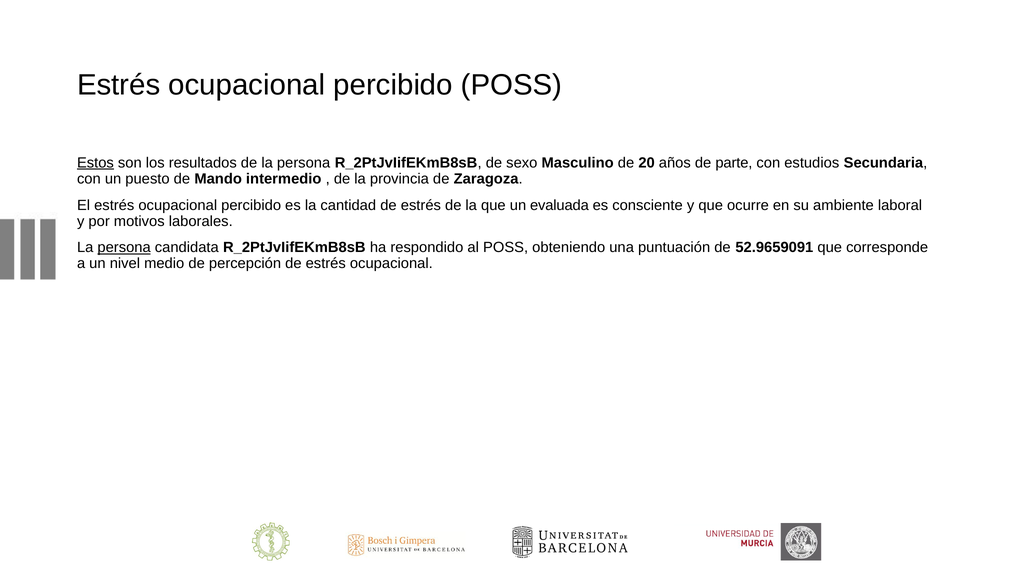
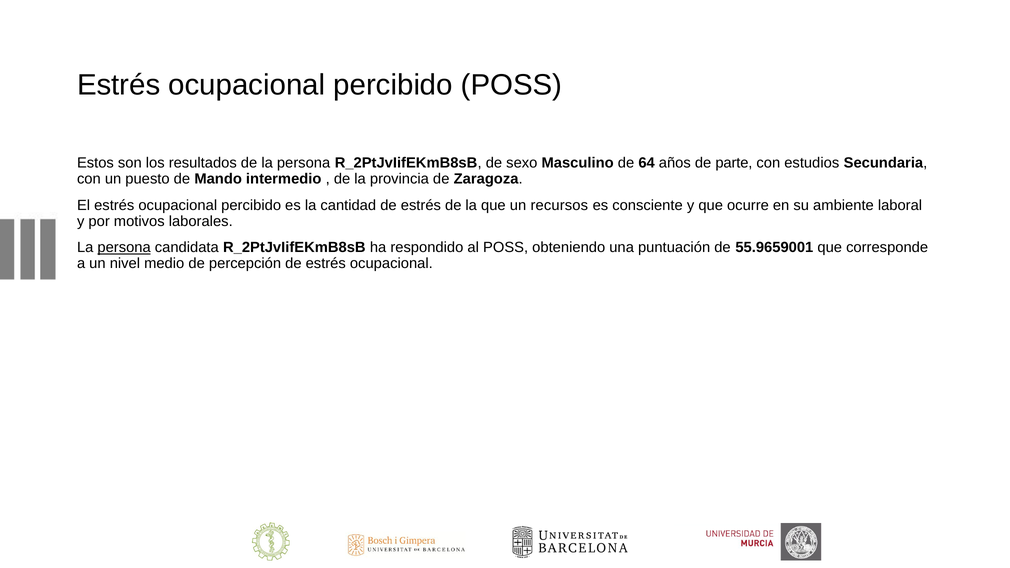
Estos underline: present -> none (95, 163)
20: 20 -> 64 (647, 163)
evaluada: evaluada -> recursos (559, 205)
52.9659091: 52.9659091 -> 55.9659001 (774, 248)
